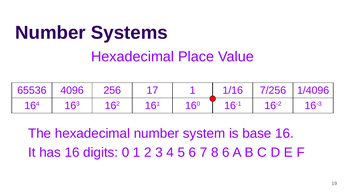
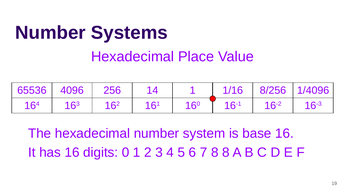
17: 17 -> 14 (152, 90)
7/256: 7/256 -> 8/256 (273, 90)
8 6: 6 -> 8 (226, 153)
